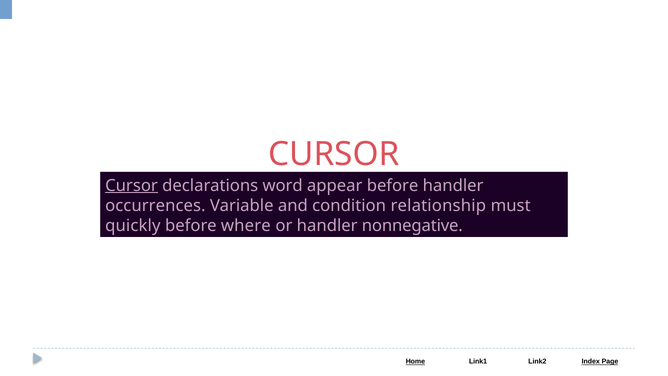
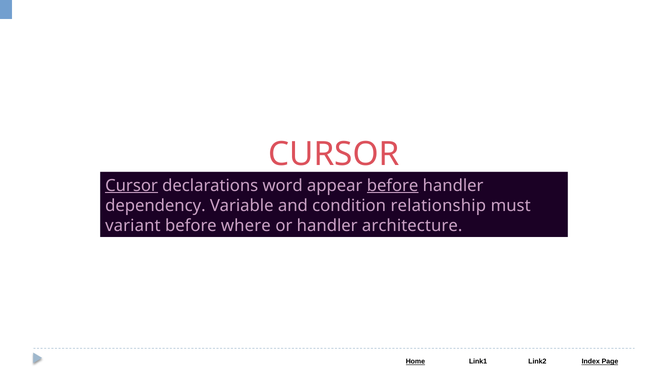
before underline: none -> present (393, 185)
occurrences: occurrences -> dependency (155, 205)
quickly: quickly -> variant (133, 225)
nonnegative: nonnegative -> architecture (412, 225)
